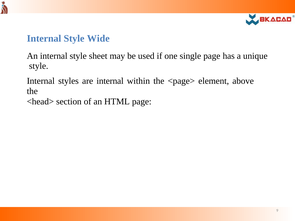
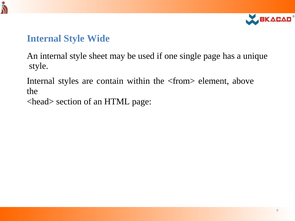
are internal: internal -> contain (110, 81)
<page>: <page> -> <from> (181, 81)
